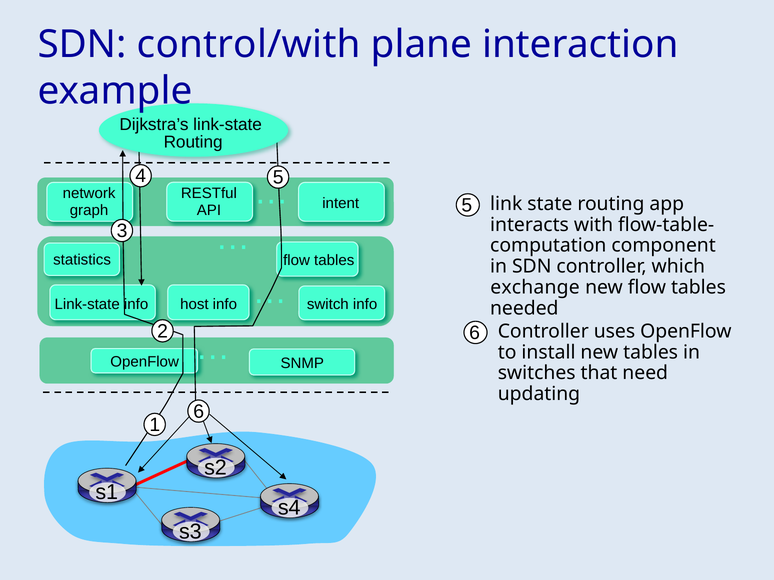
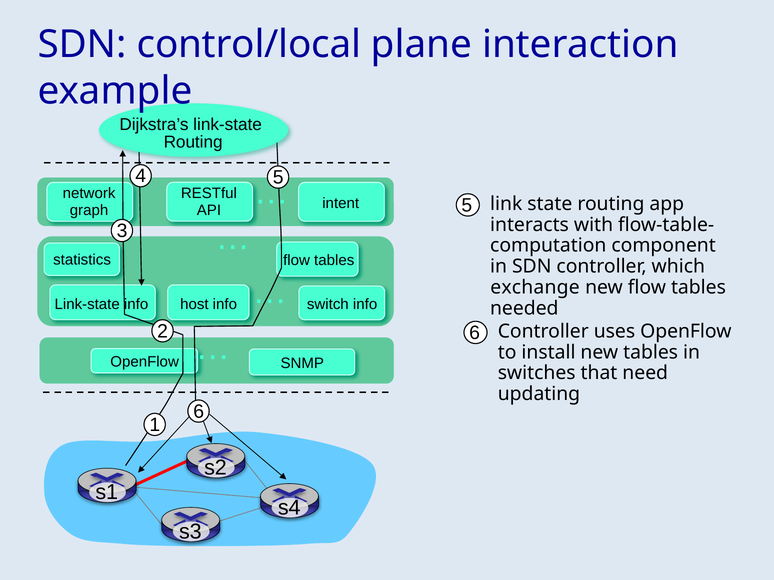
control/with: control/with -> control/local (249, 45)
